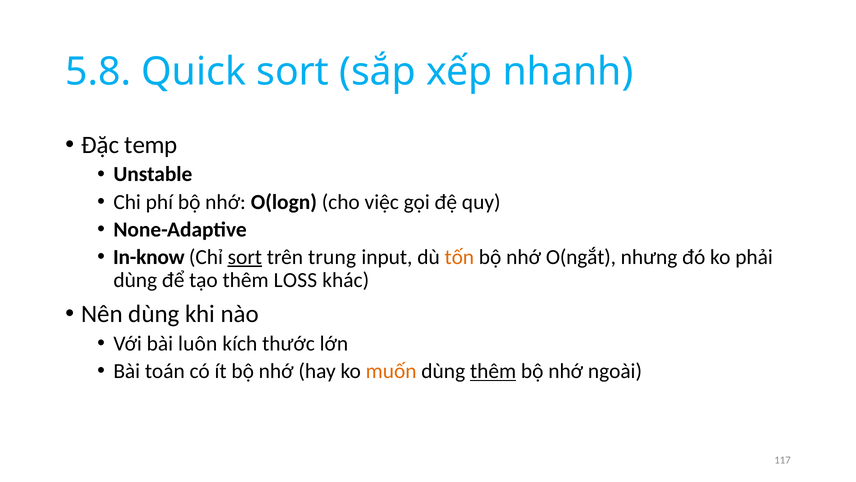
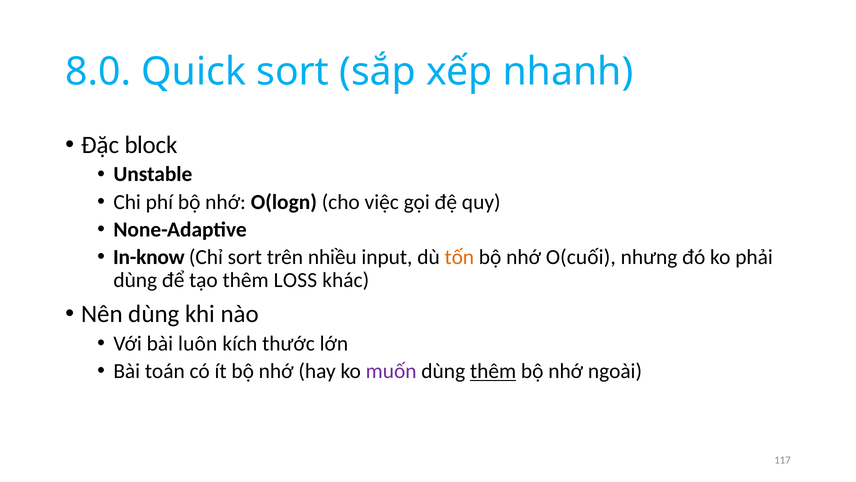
5.8: 5.8 -> 8.0 (98, 72)
temp: temp -> block (151, 145)
sort underline: present -> none (245, 257)
trung: trung -> nhiều (332, 257)
O(ngắt: O(ngắt -> O(cuối (581, 257)
muốn colour: orange -> purple (391, 371)
